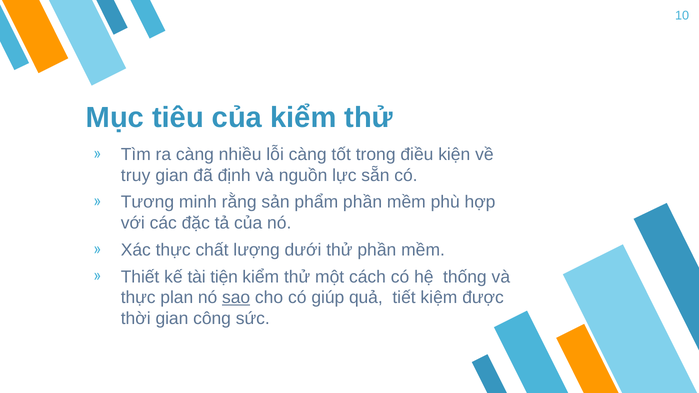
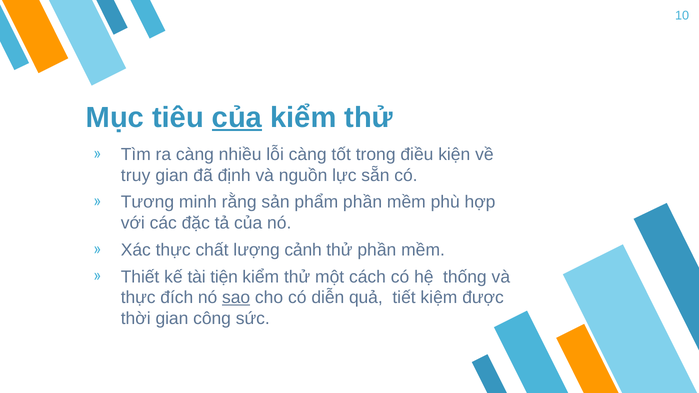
của underline: none -> present (237, 117)
dưới: dưới -> cảnh (303, 250)
plan: plan -> đích (177, 298)
giúp: giúp -> diễn (328, 298)
